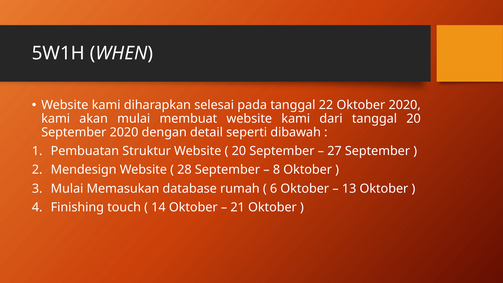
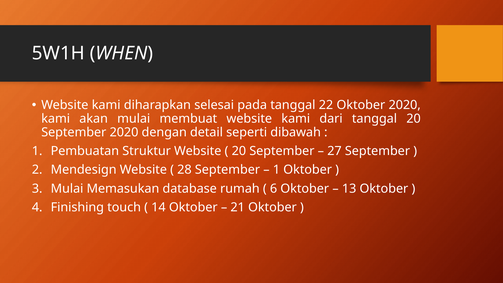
8: 8 -> 1 (276, 170)
